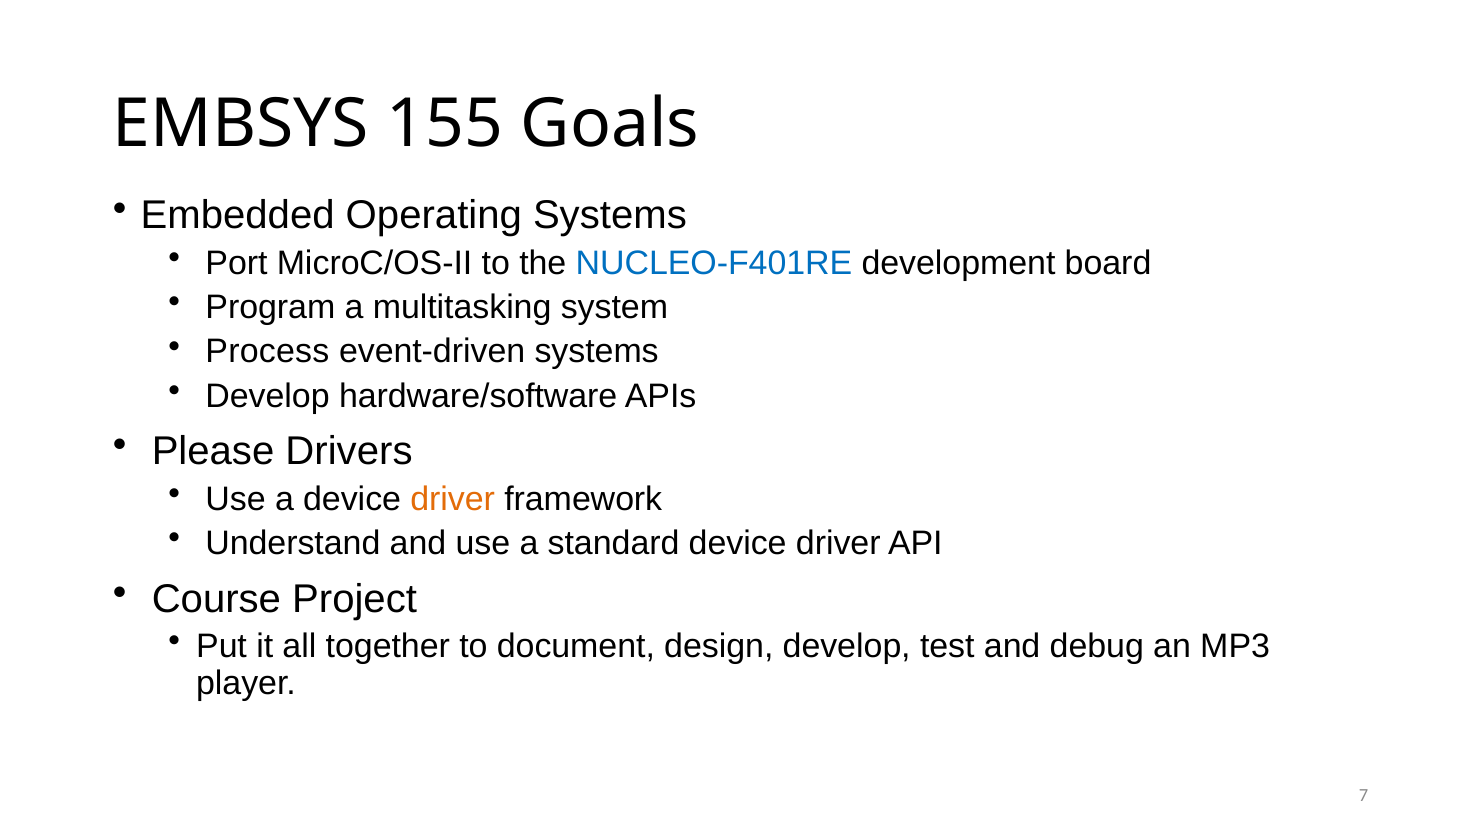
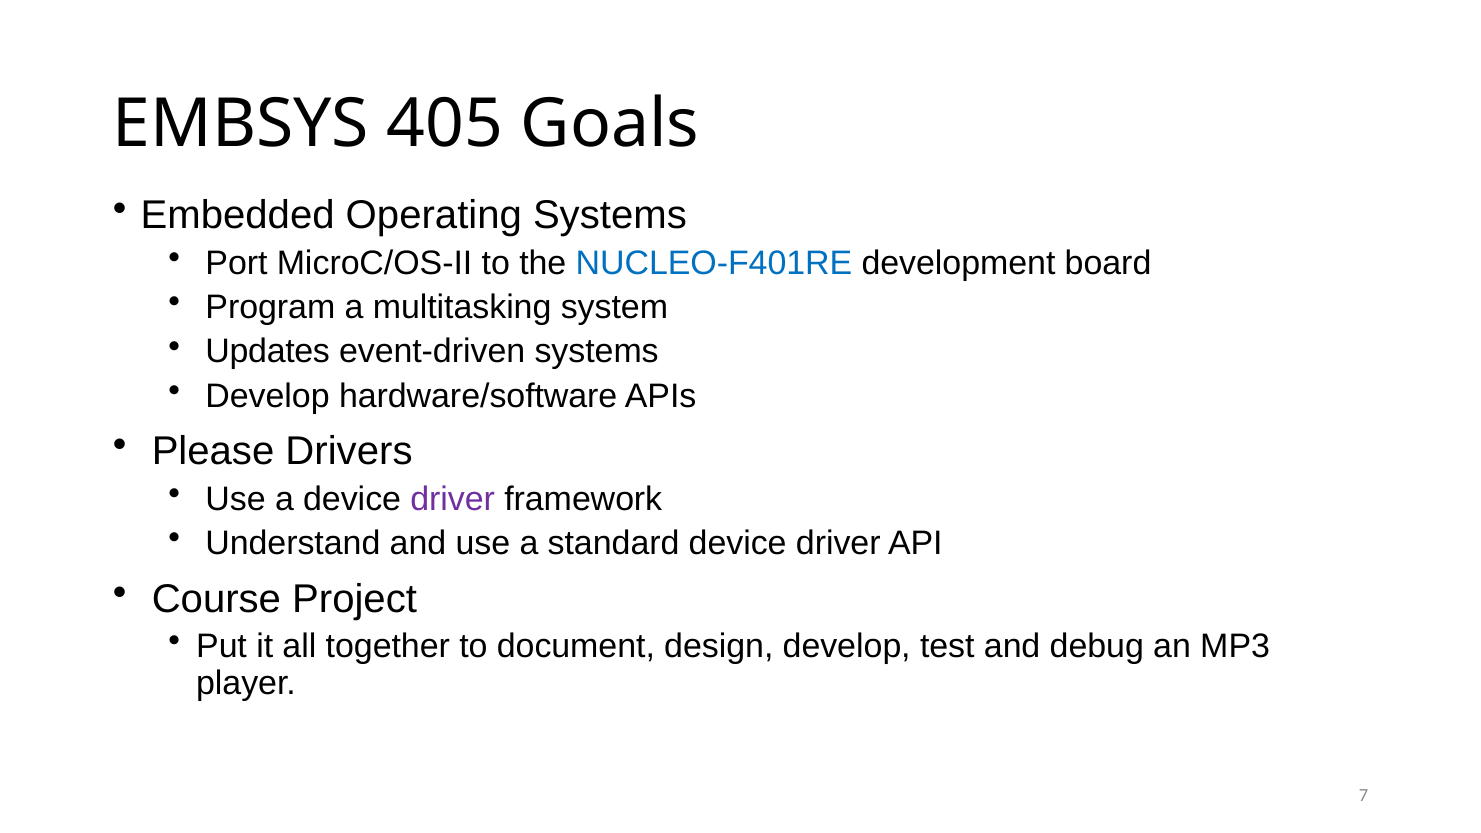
155: 155 -> 405 (445, 124)
Process: Process -> Updates (268, 352)
driver colour: orange -> purple (453, 499)
